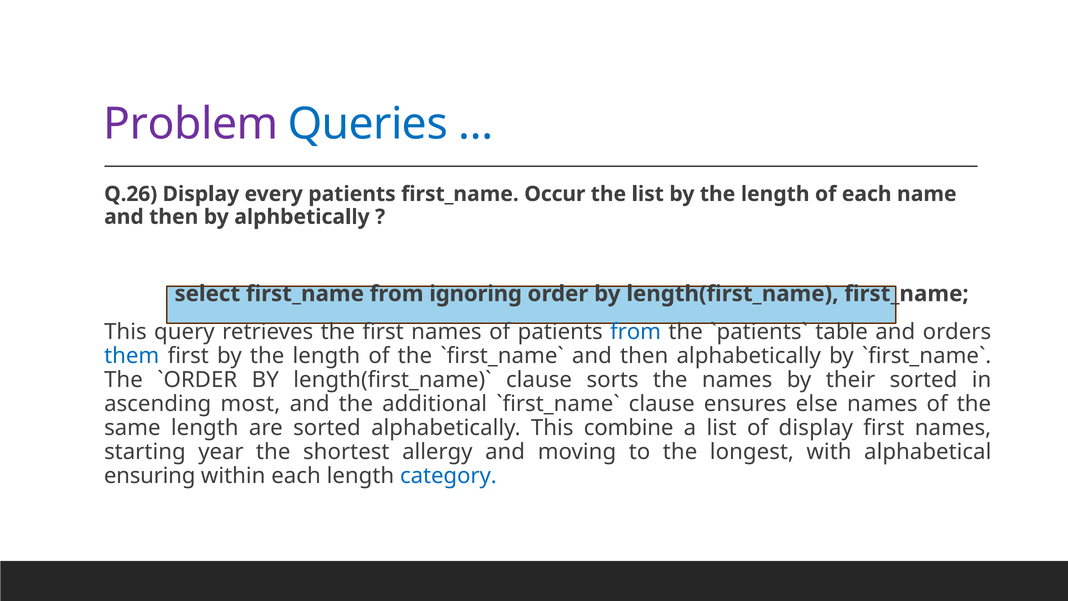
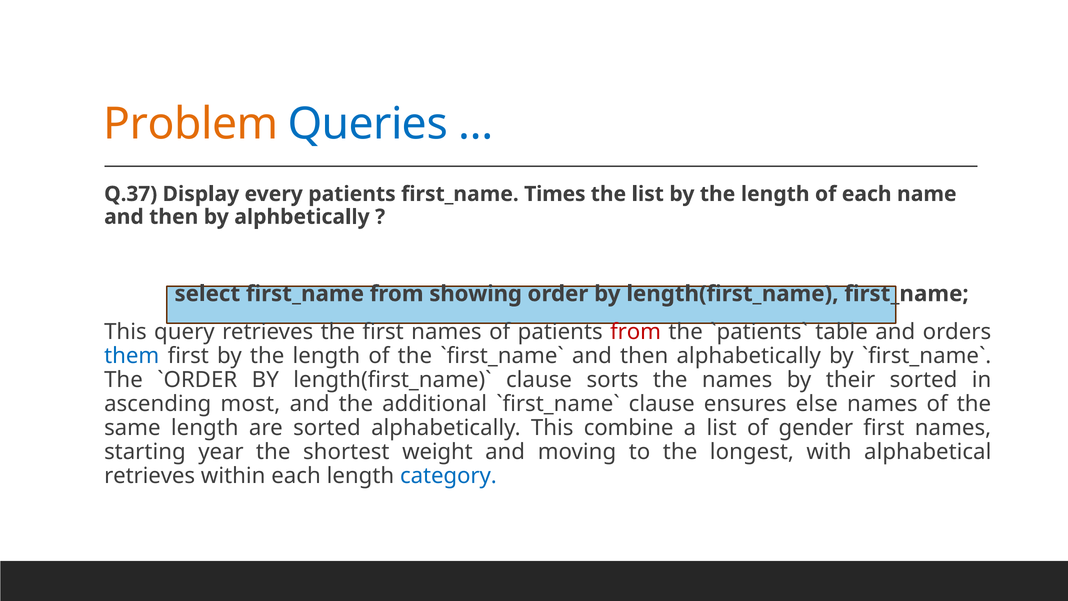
Problem colour: purple -> orange (191, 124)
Q.26: Q.26 -> Q.37 (131, 194)
Occur: Occur -> Times (555, 194)
ignoring: ignoring -> showing (476, 294)
from colour: blue -> red (636, 332)
of display: display -> gender (816, 428)
allergy: allergy -> weight (437, 452)
ensuring: ensuring -> retrieves (150, 476)
